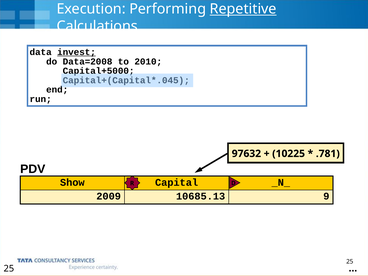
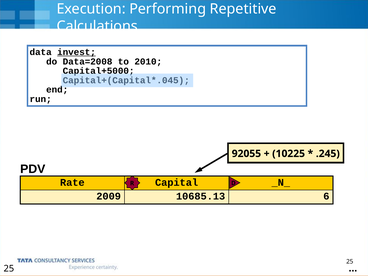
Repetitive underline: present -> none (243, 9)
97632: 97632 -> 92055 (246, 154)
.781: .781 -> .245 (328, 154)
Show: Show -> Rate (72, 182)
9: 9 -> 6 (326, 196)
